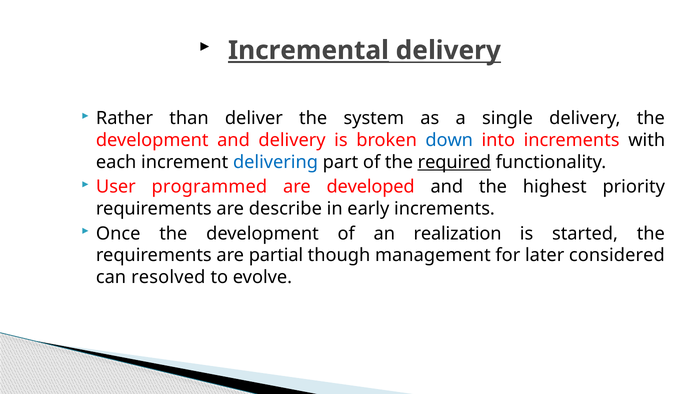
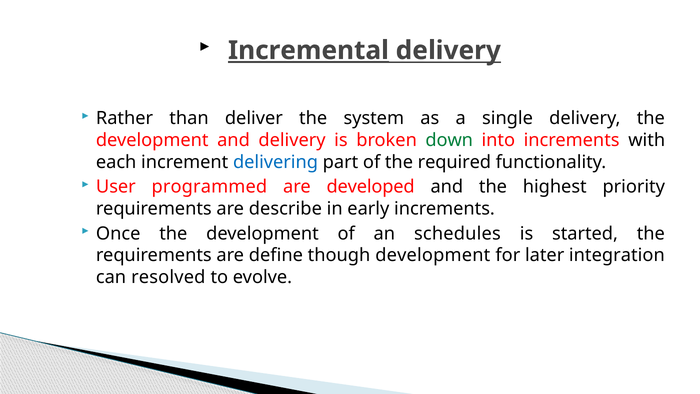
down colour: blue -> green (449, 140)
required underline: present -> none (454, 162)
realization: realization -> schedules (457, 233)
partial: partial -> define (276, 255)
though management: management -> development (433, 255)
considered: considered -> integration (617, 255)
